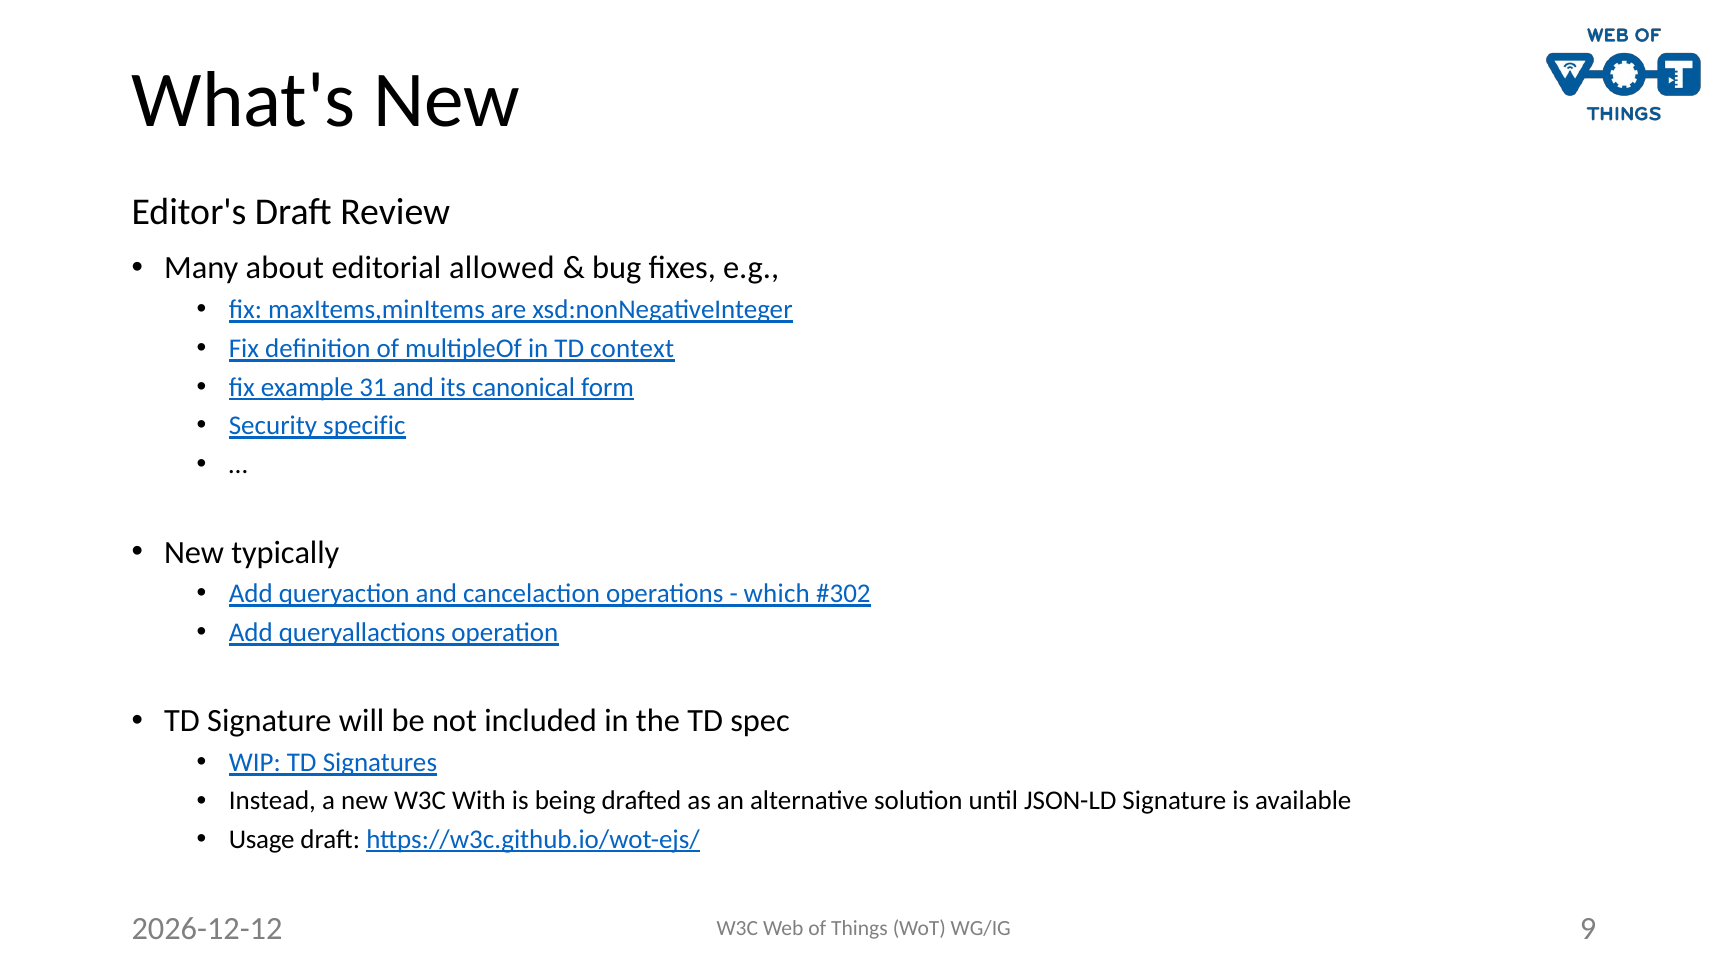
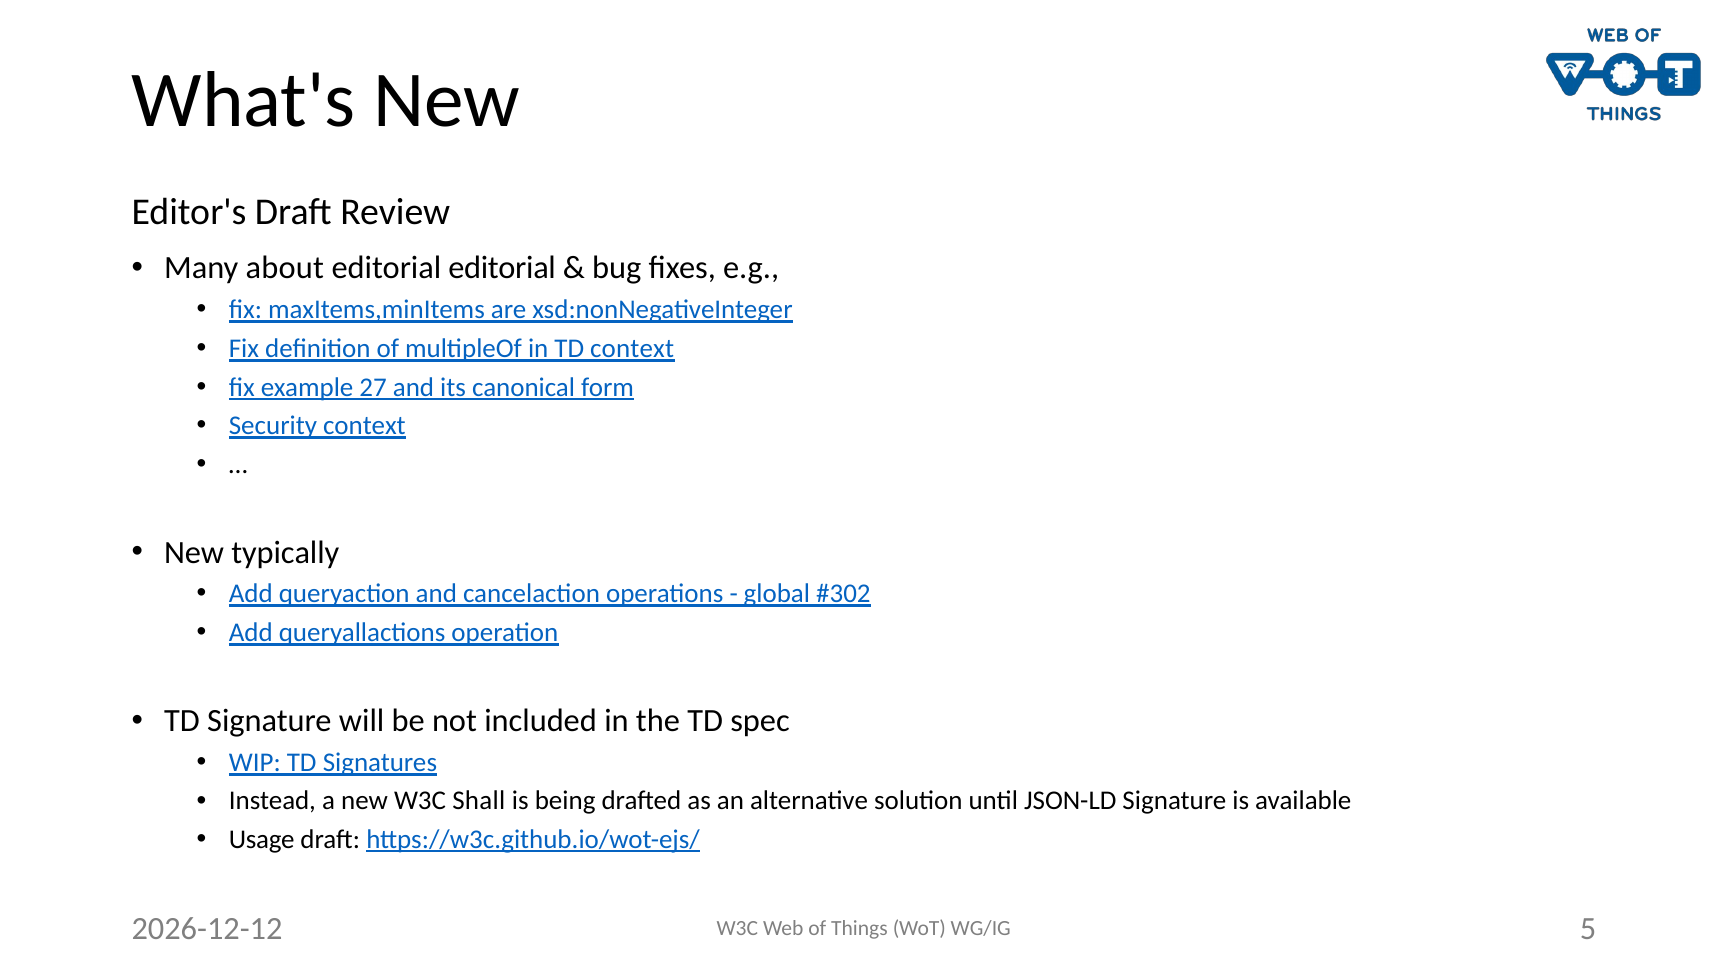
editorial allowed: allowed -> editorial (502, 268)
31: 31 -> 27 (373, 387)
Security specific: specific -> context (364, 426)
which: which -> global (777, 594)
With: With -> Shall (479, 801)
9: 9 -> 5 (1588, 929)
